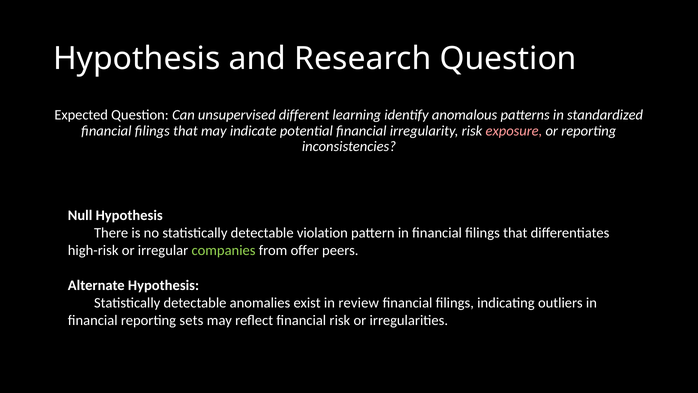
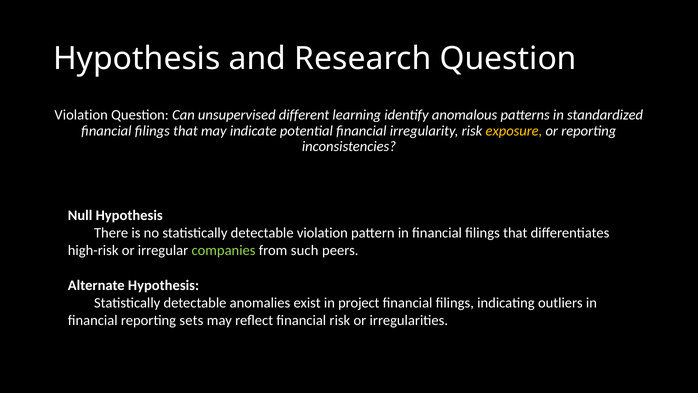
Expected: Expected -> Violation (81, 115)
exposure colour: pink -> yellow (514, 131)
offer: offer -> such (305, 250)
review: review -> project (359, 303)
